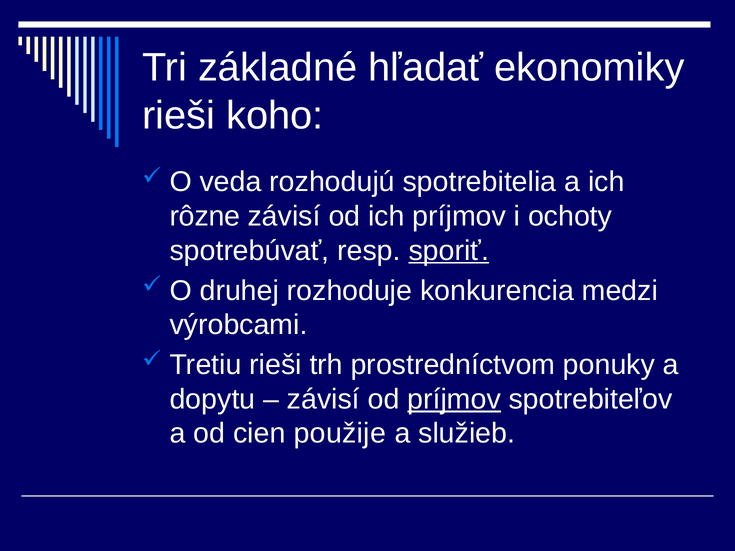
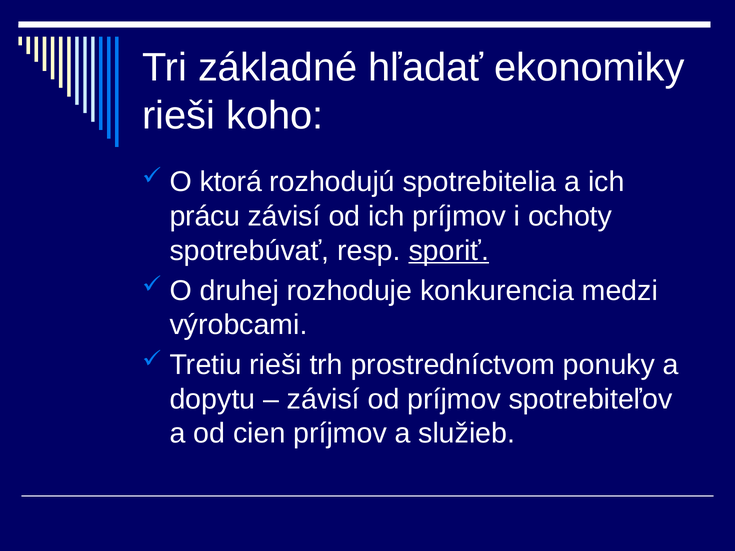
veda: veda -> ktorá (231, 182)
rôzne: rôzne -> prácu (205, 216)
príjmov underline: present -> none (454, 399)
cien použije: použije -> príjmov (340, 434)
